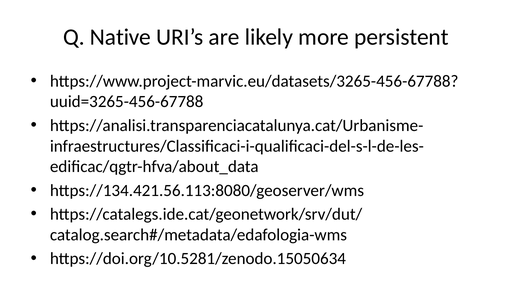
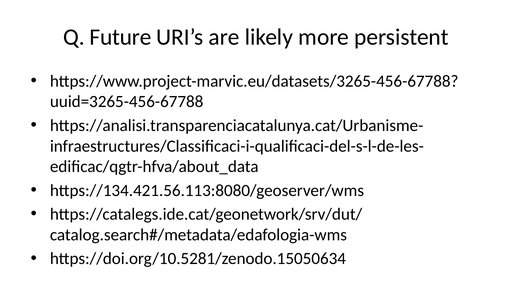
Native: Native -> Future (120, 37)
